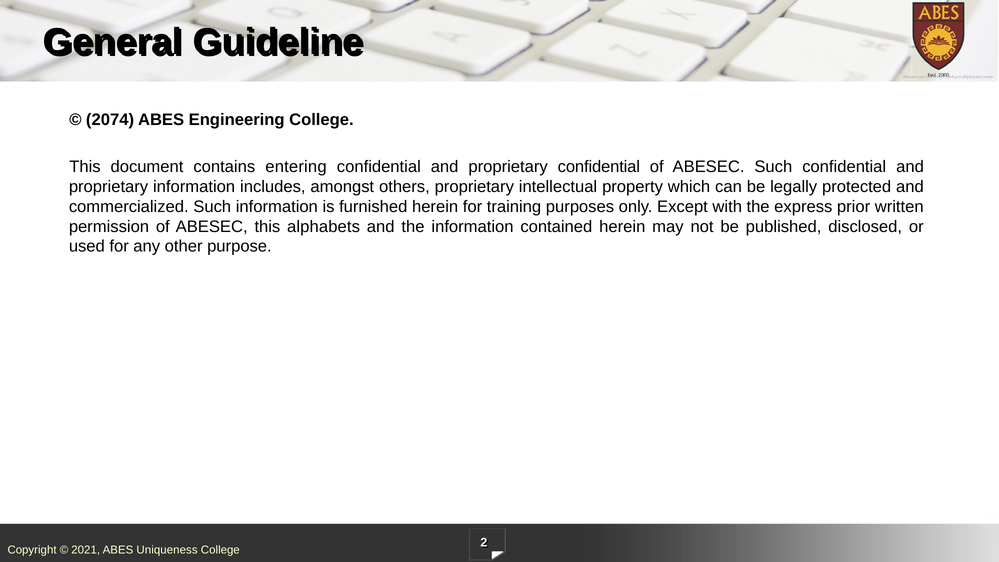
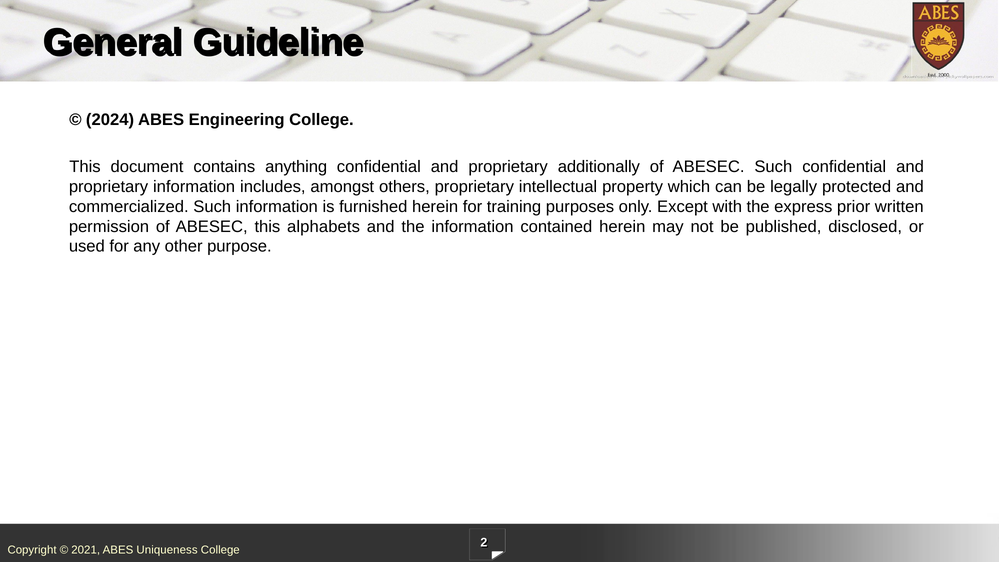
2074: 2074 -> 2024 (110, 120)
entering: entering -> anything (296, 167)
proprietary confidential: confidential -> additionally (599, 167)
